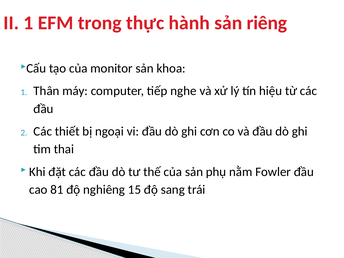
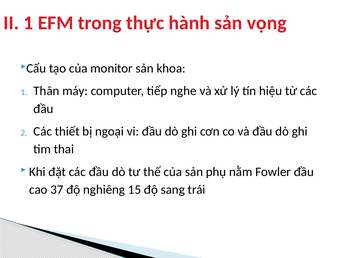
riêng: riêng -> vọng (267, 23)
81: 81 -> 37 (57, 190)
